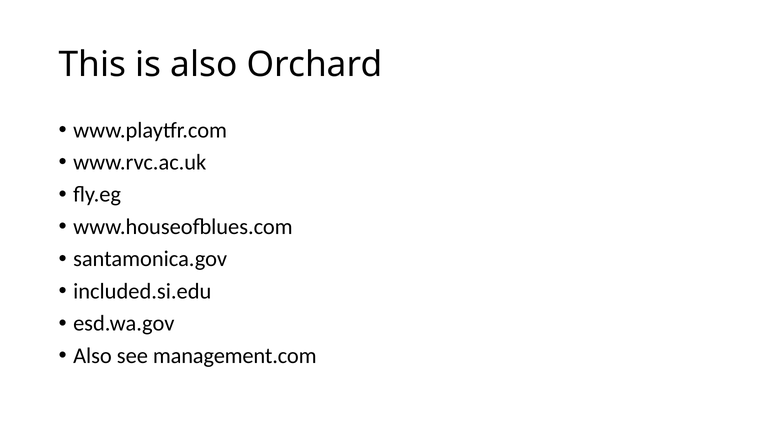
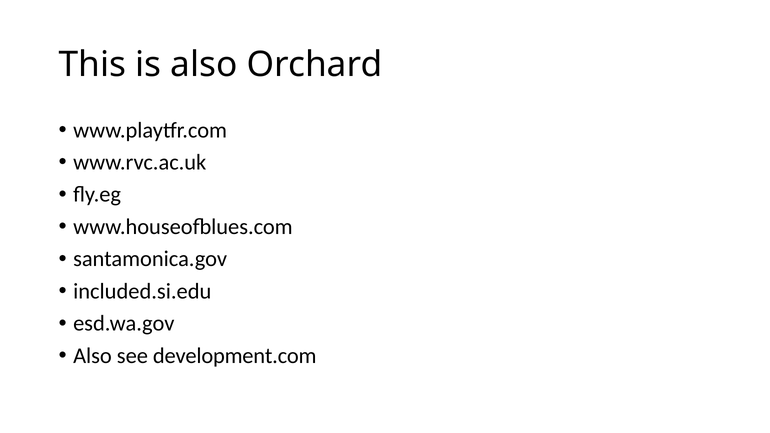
management.com: management.com -> development.com (235, 356)
